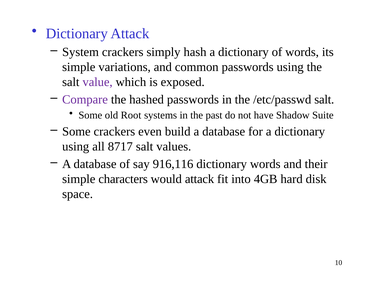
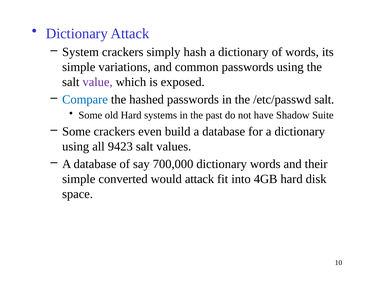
Compare colour: purple -> blue (85, 99)
old Root: Root -> Hard (131, 115)
8717: 8717 -> 9423 (120, 146)
916,116: 916,116 -> 700,000 (173, 164)
characters: characters -> converted (123, 179)
